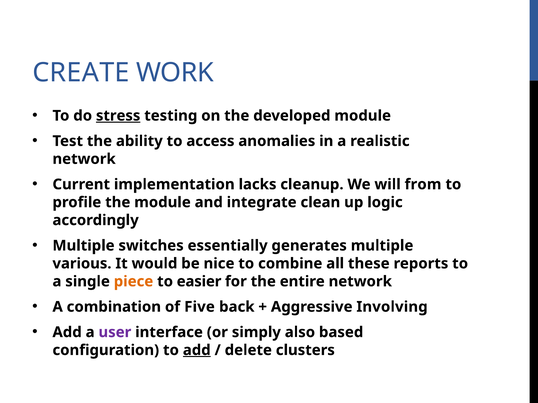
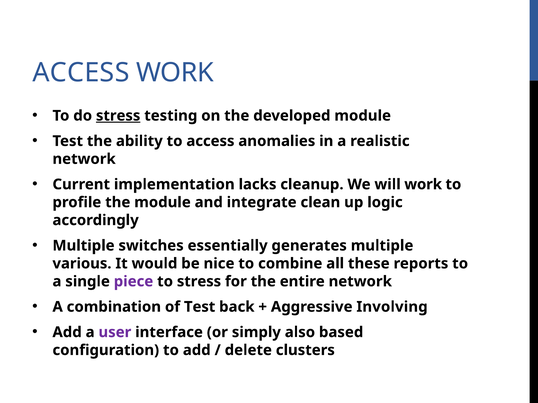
CREATE: CREATE -> ACCESS (81, 73)
will from: from -> work (423, 185)
piece colour: orange -> purple (134, 282)
to easier: easier -> stress (199, 282)
of Five: Five -> Test (200, 307)
add underline: present -> none (197, 351)
